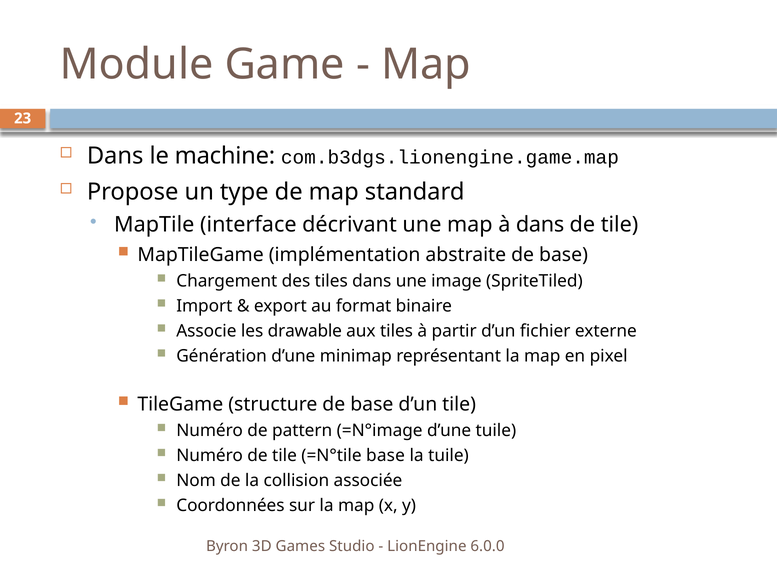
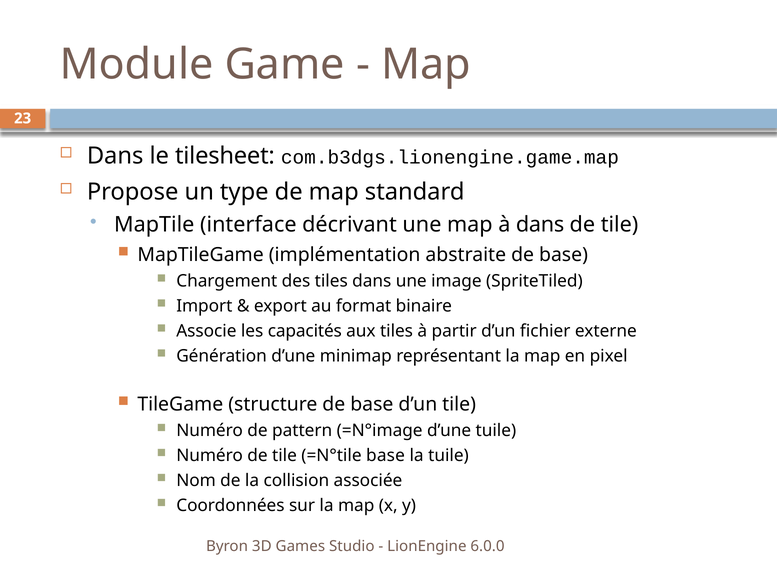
machine: machine -> tilesheet (225, 156)
drawable: drawable -> capacités (305, 331)
